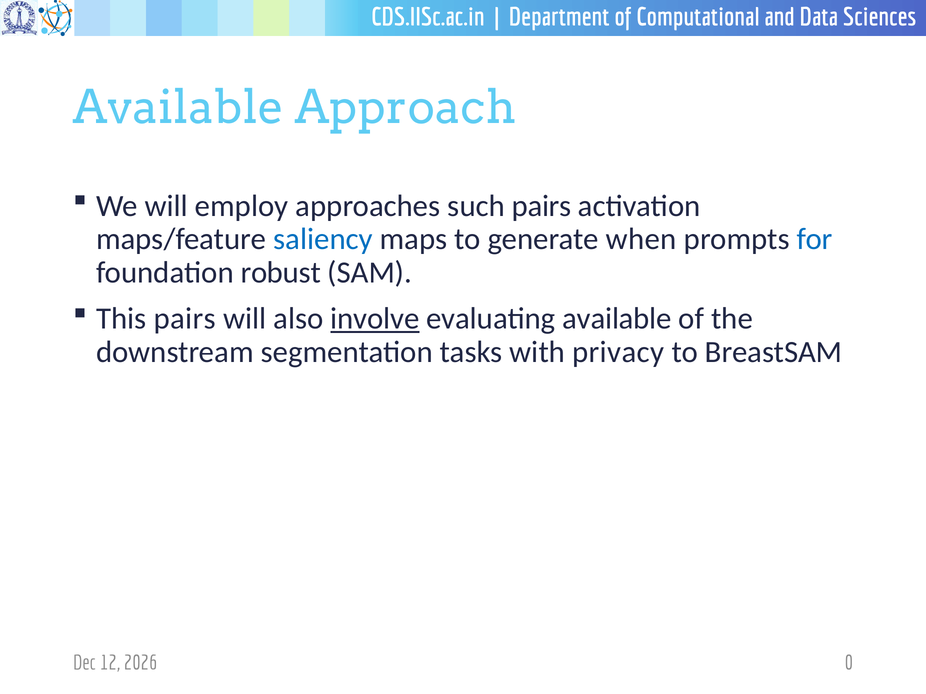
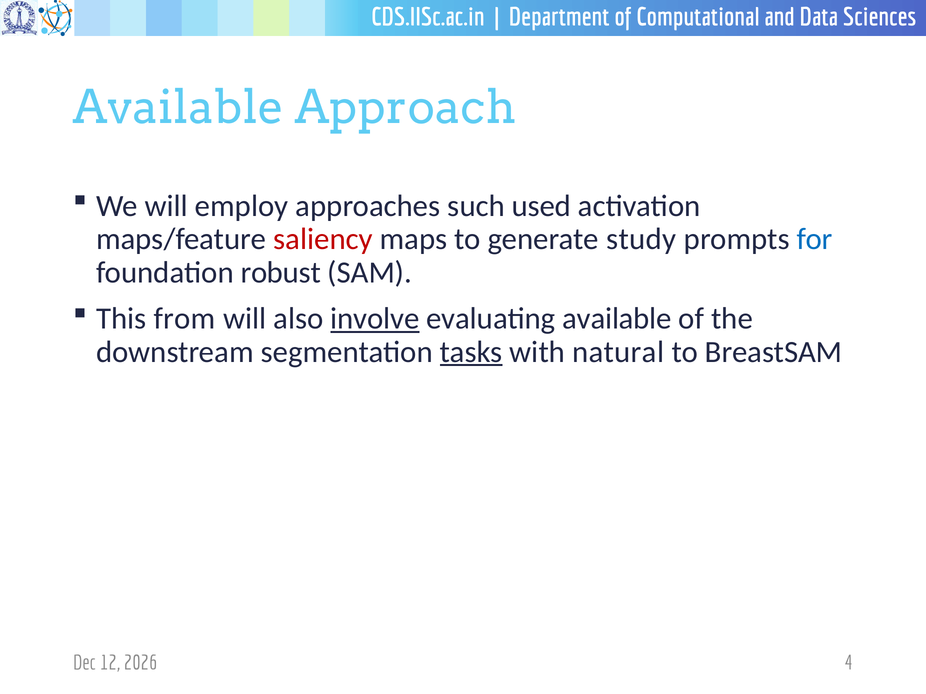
such pairs: pairs -> used (542, 206)
saliency colour: blue -> red (323, 239)
when: when -> study (641, 239)
This pairs: pairs -> from (185, 319)
tasks underline: none -> present (471, 352)
privacy: privacy -> natural (618, 352)
0: 0 -> 4 (849, 664)
